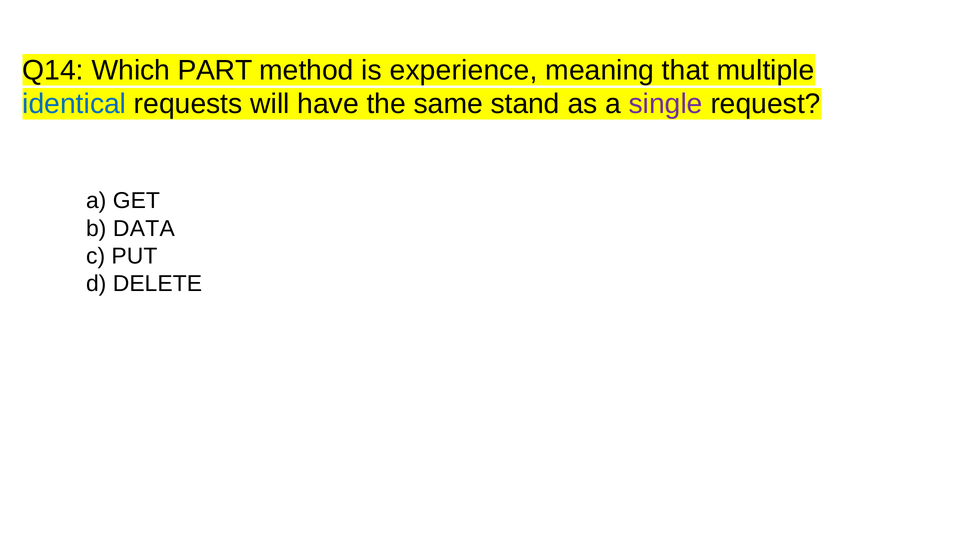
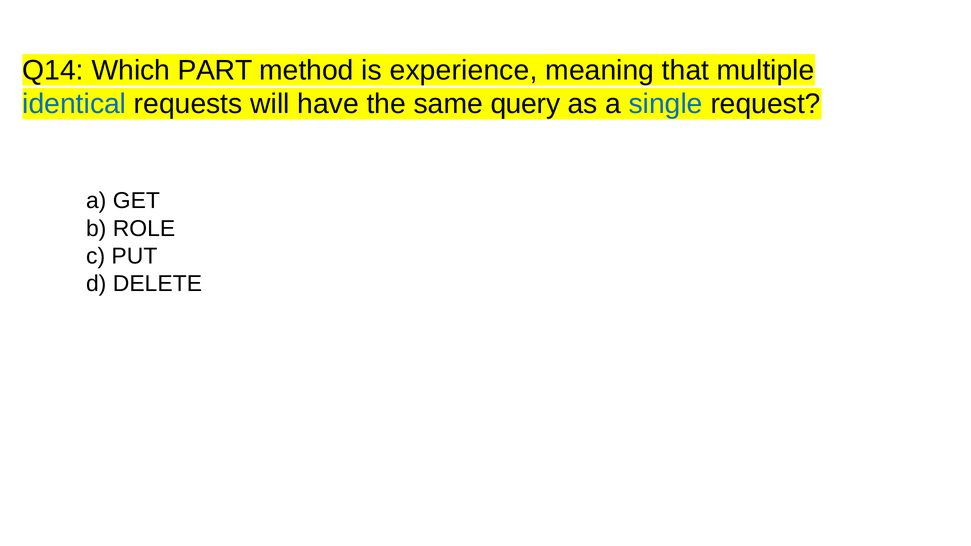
stand: stand -> query (525, 104)
single colour: purple -> blue (666, 104)
DATA: DATA -> ROLE (144, 229)
